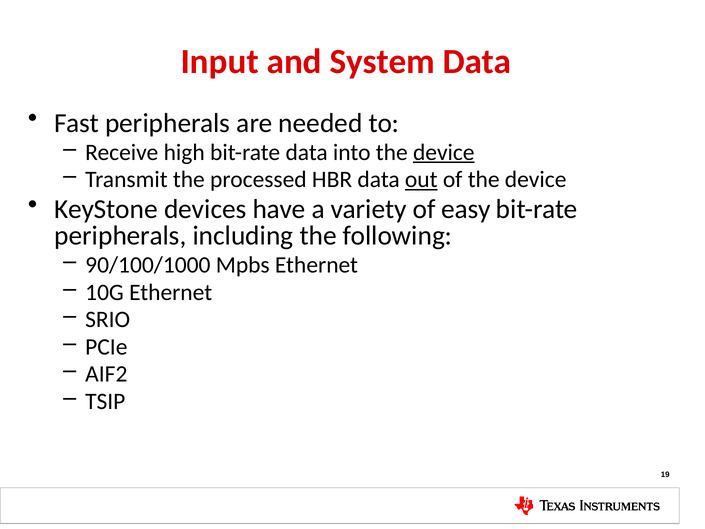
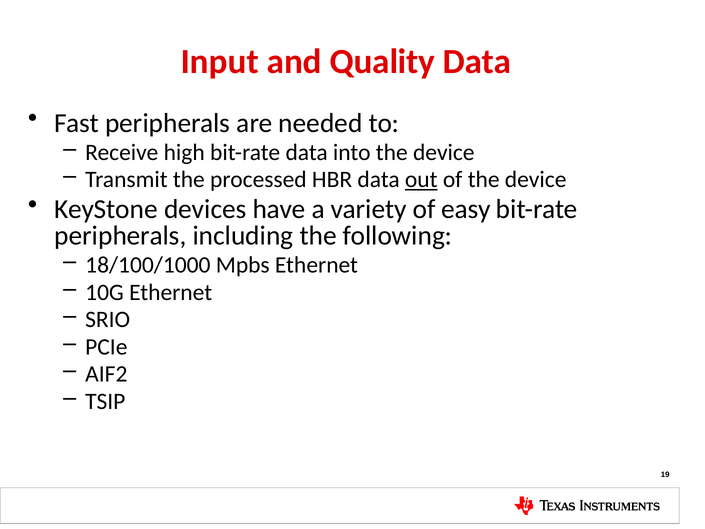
System: System -> Quality (382, 62)
device underline: present -> none (444, 152)
90/100/1000: 90/100/1000 -> 18/100/1000 (148, 265)
